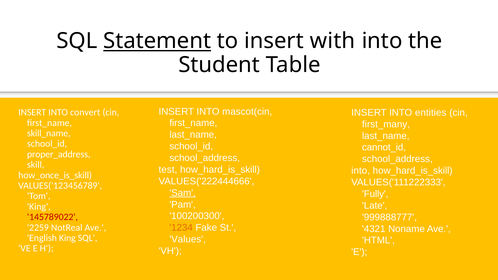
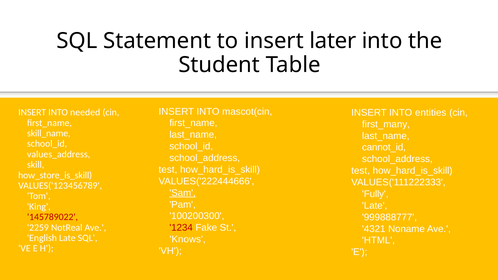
Statement underline: present -> none (157, 41)
with: with -> later (333, 41)
convert: convert -> needed (85, 112)
proper_address: proper_address -> values_address (59, 154)
into: into -> test (361, 171)
how_once_is_skill: how_once_is_skill -> how_store_is_skill (55, 175)
1234 colour: orange -> red (181, 228)
English King: King -> Late (67, 238)
Values: Values -> Knows (188, 239)
